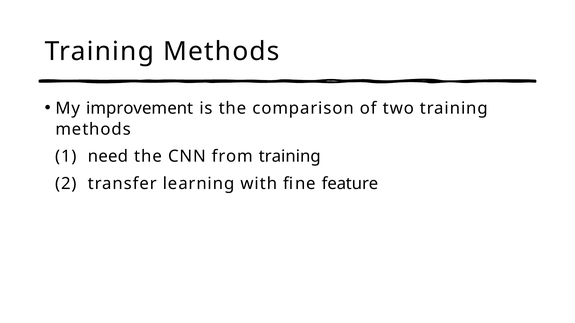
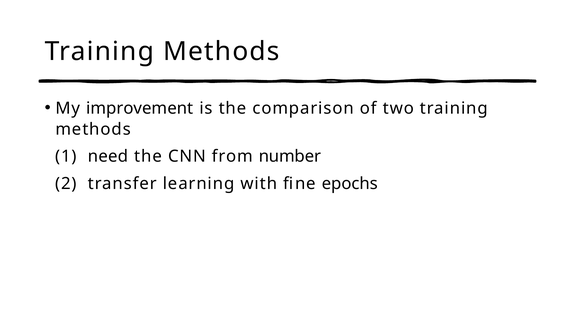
from training: training -> number (290, 157)
feature: feature -> epochs (350, 184)
